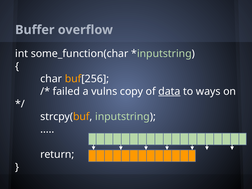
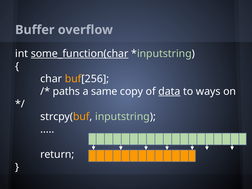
some_function(char underline: none -> present (80, 54)
failed: failed -> paths (66, 91)
vulns: vulns -> same (104, 91)
